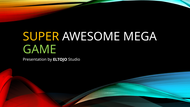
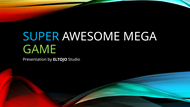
SUPER colour: yellow -> light blue (41, 37)
